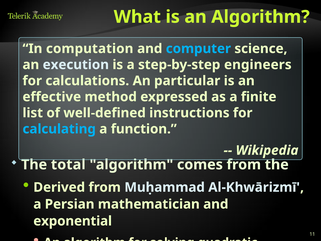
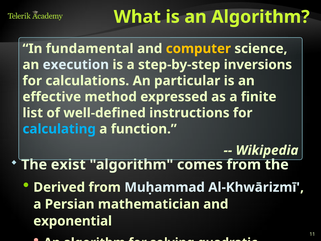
computation: computation -> fundamental (90, 49)
computer colour: light blue -> yellow (198, 49)
engineers: engineers -> inversions (258, 65)
total: total -> exist (68, 164)
